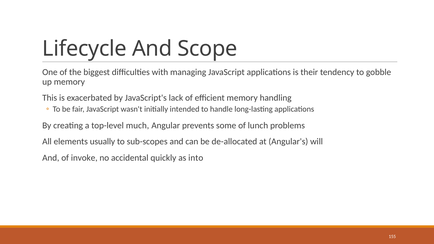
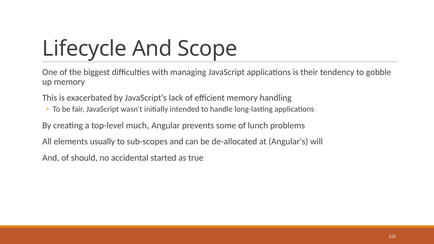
invoke: invoke -> should (84, 158)
quickly: quickly -> started (163, 158)
into: into -> true (196, 158)
